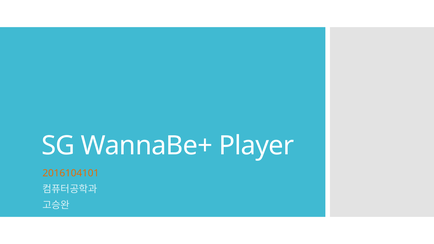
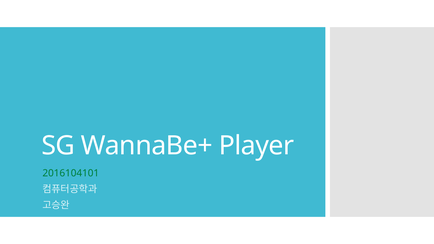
2016104101 colour: orange -> green (71, 173)
